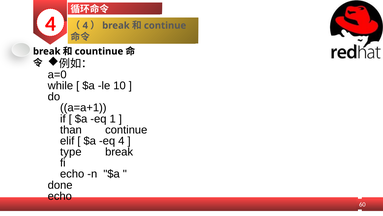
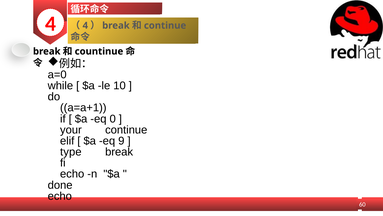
1: 1 -> 0 (113, 118)
than: than -> your (71, 130)
eq 4: 4 -> 9 (121, 141)
